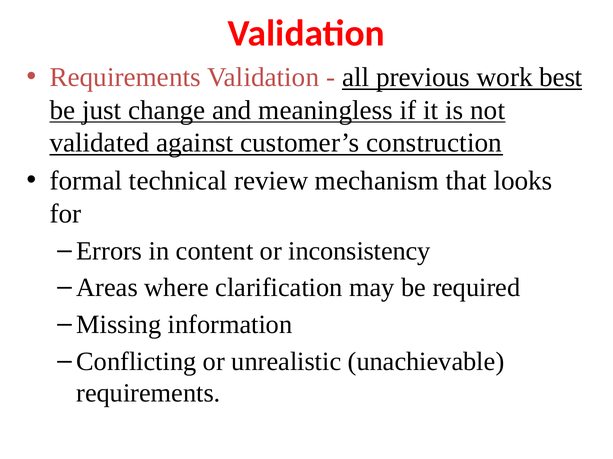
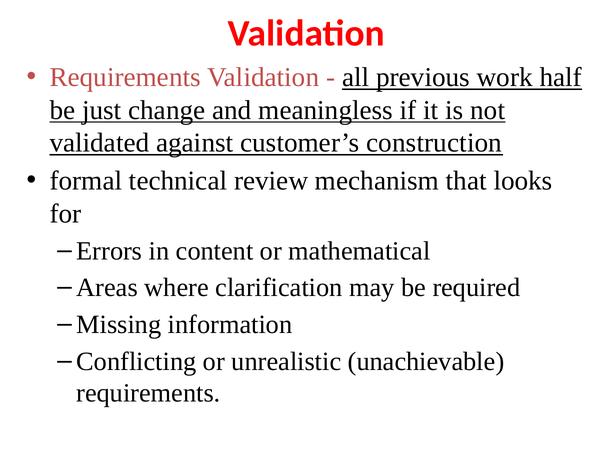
best: best -> half (561, 78)
inconsistency: inconsistency -> mathematical (359, 251)
